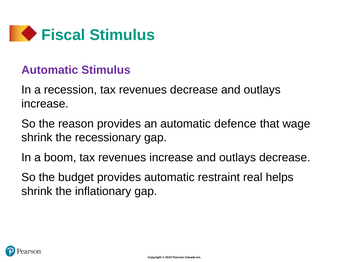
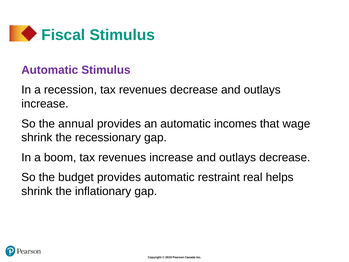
reason: reason -> annual (76, 124)
defence: defence -> incomes (235, 124)
